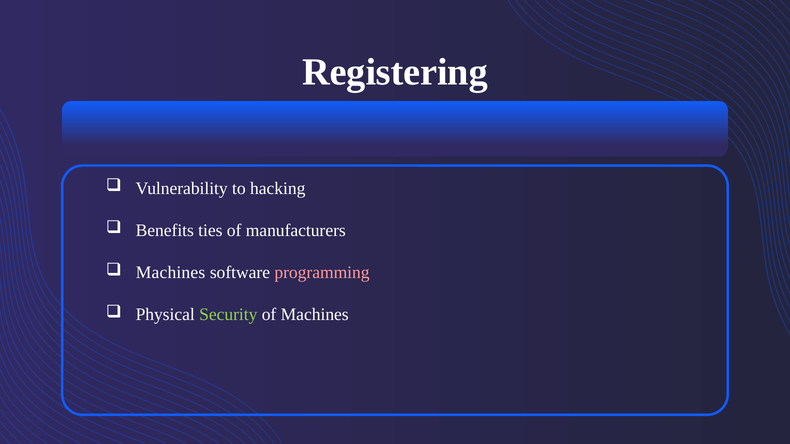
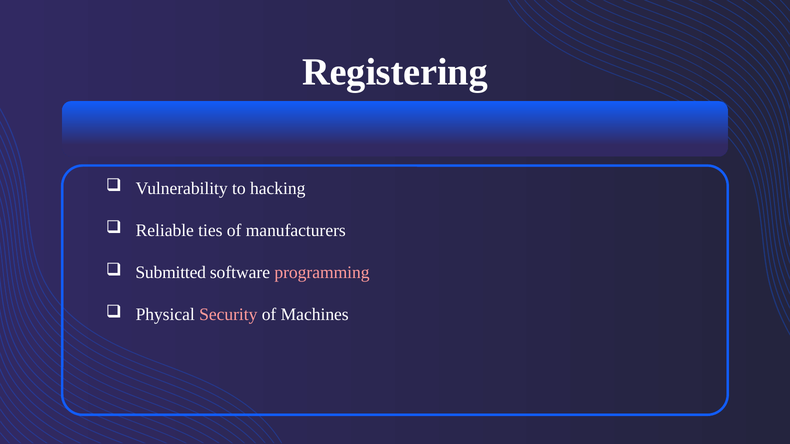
Benefits: Benefits -> Reliable (165, 231)
Machines: Machines -> Submitted (171, 273)
Security colour: light green -> pink (228, 315)
